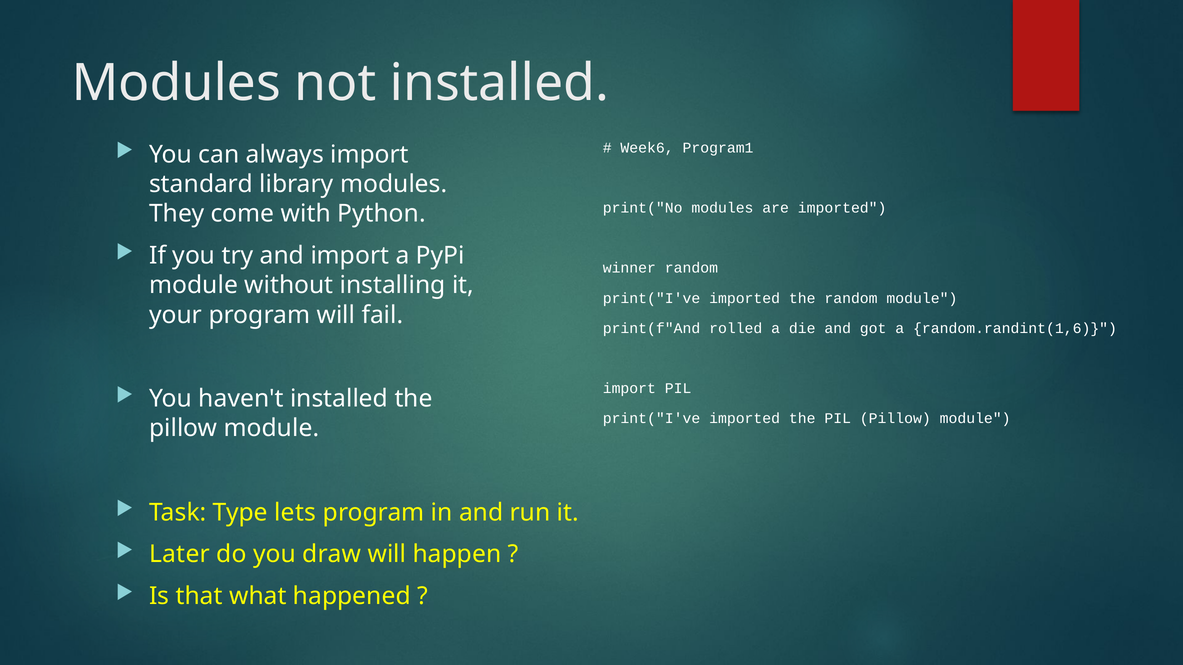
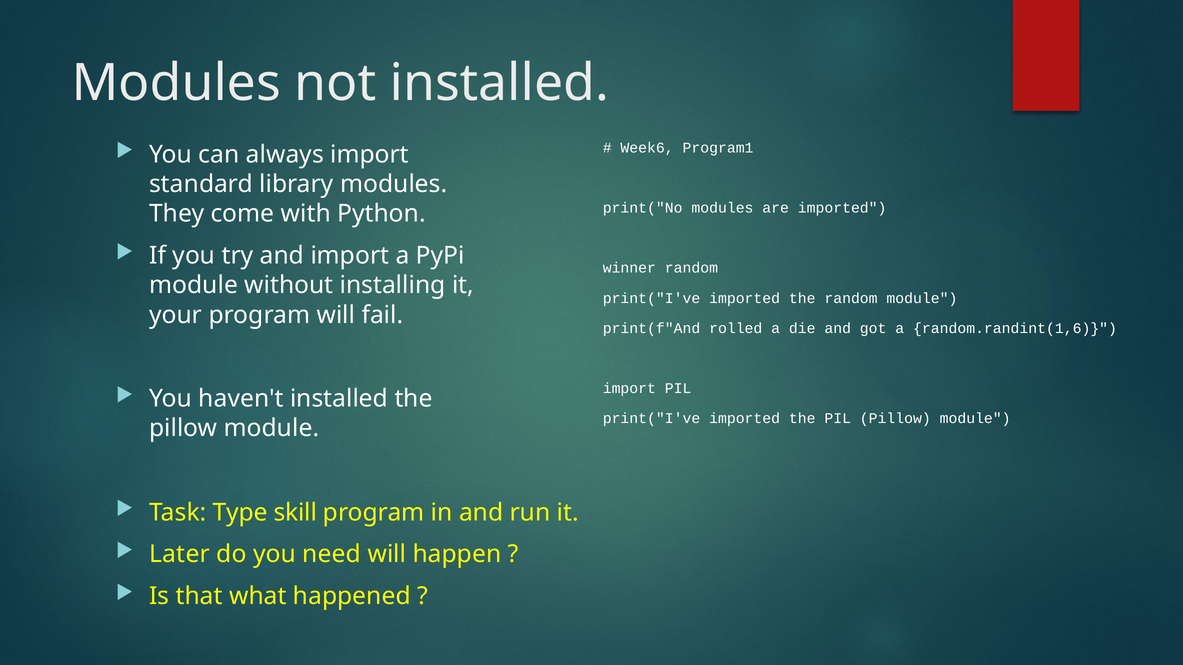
lets: lets -> skill (295, 513)
draw: draw -> need (332, 555)
